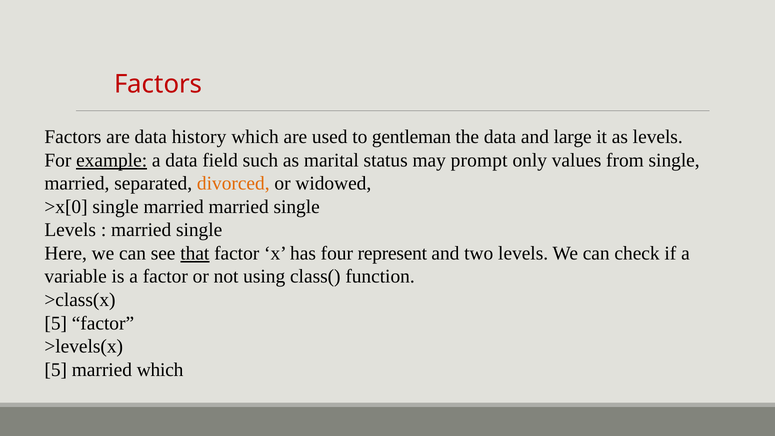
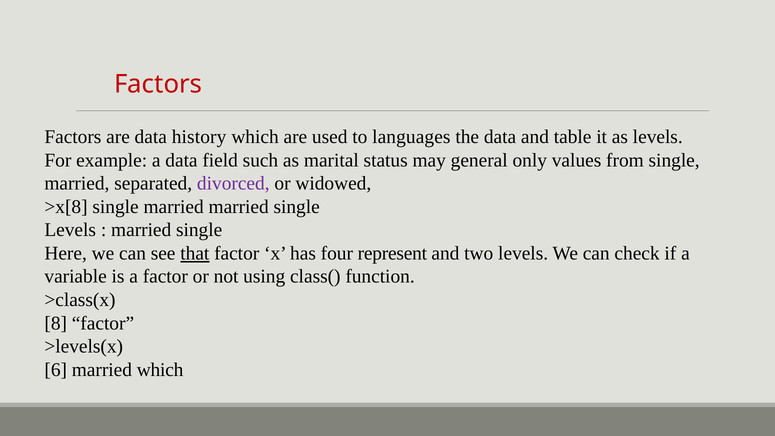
gentleman: gentleman -> languages (411, 137)
large: large -> table (573, 137)
example underline: present -> none (112, 160)
prompt: prompt -> general (479, 160)
divorced colour: orange -> purple (233, 184)
>x[0: >x[0 -> >x[8 (66, 207)
5: 5 -> 8 (56, 323)
5: 5 -> 6 (56, 370)
